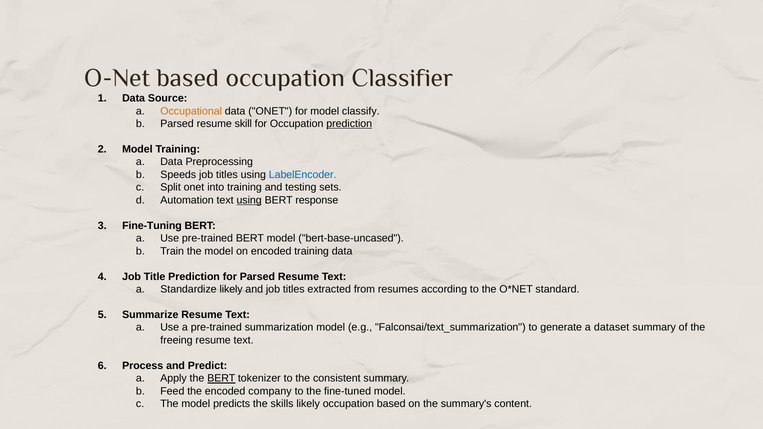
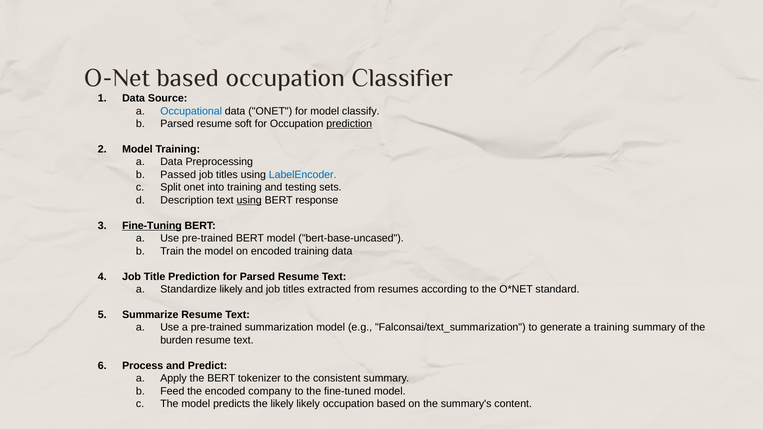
Occupational colour: orange -> blue (191, 111)
skill: skill -> soft (243, 124)
Speeds: Speeds -> Passed (178, 175)
Automation: Automation -> Description (187, 200)
Fine-Tuning underline: none -> present (152, 226)
a dataset: dataset -> training (612, 328)
freeing: freeing -> burden (177, 340)
BERT underline: present -> none (221, 379)
the skills: skills -> likely (282, 404)
